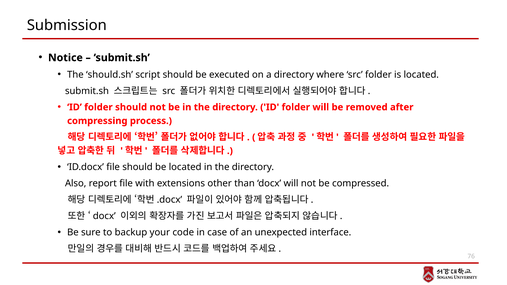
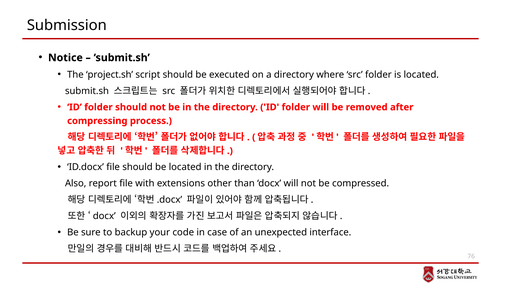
should.sh: should.sh -> project.sh (110, 75)
